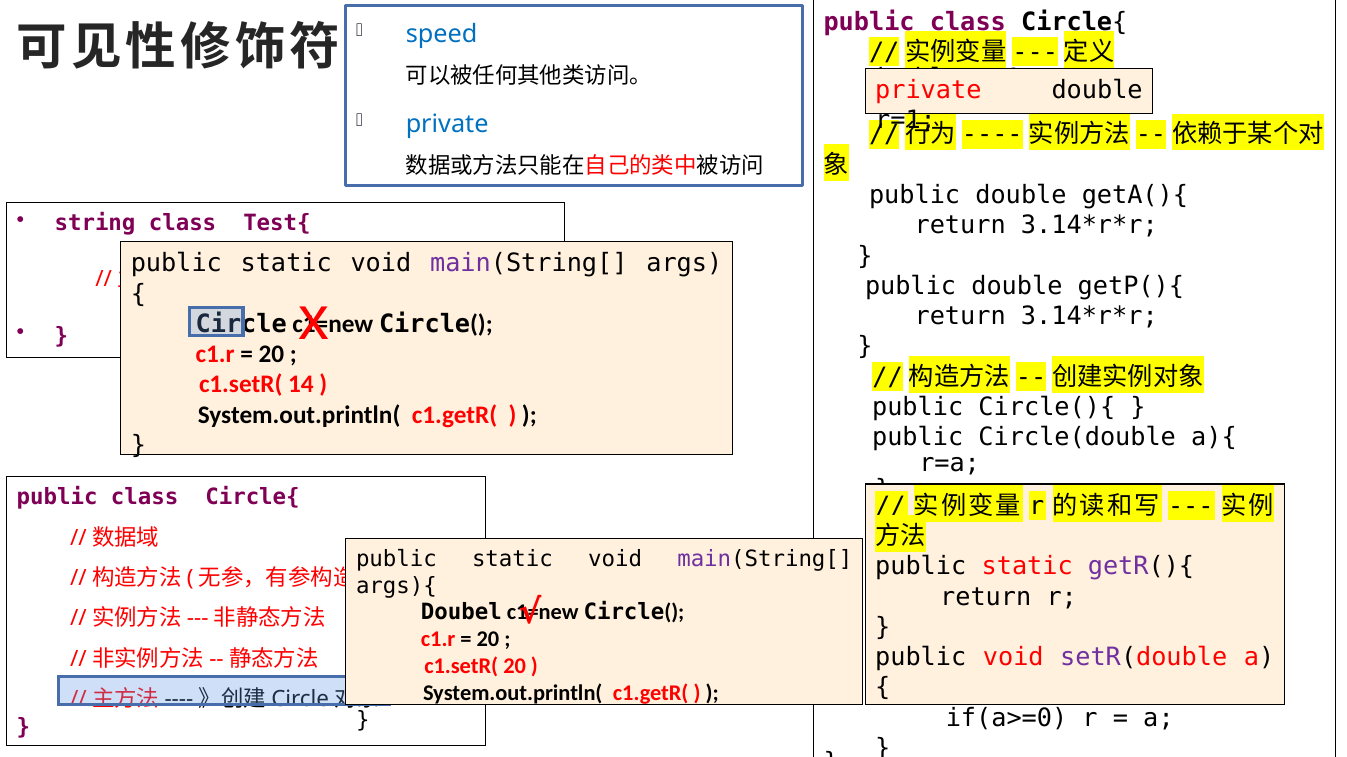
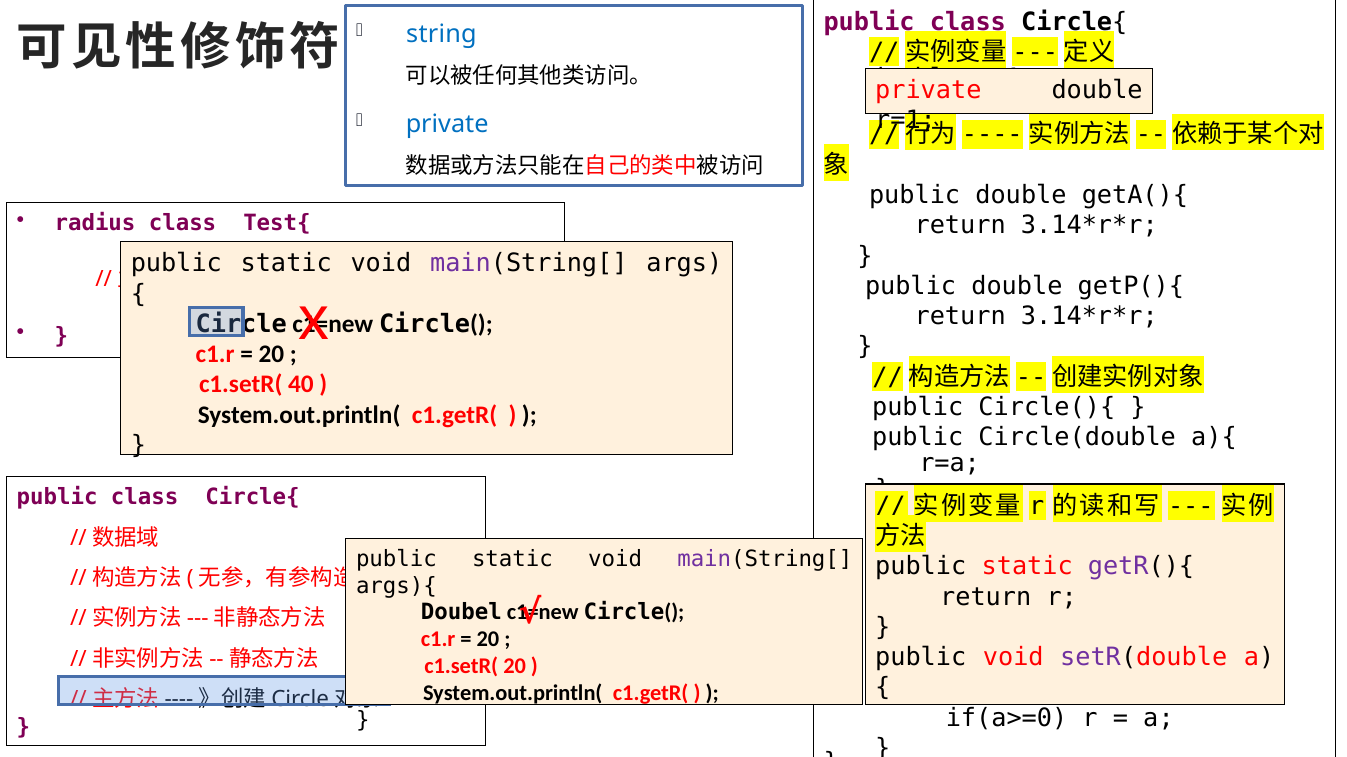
speed: speed -> string (441, 34)
string: string -> radius (95, 224)
14: 14 -> 40 (301, 385)
